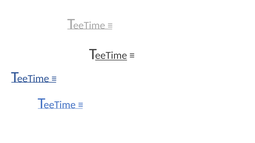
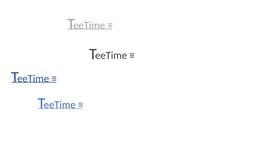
eeTime underline: present -> none (111, 56)
